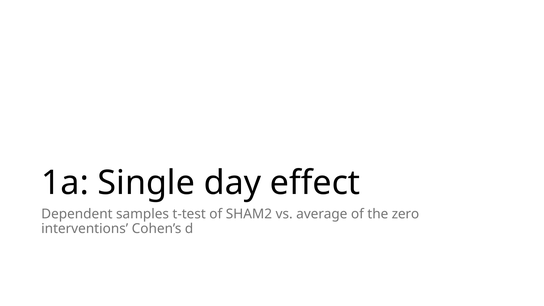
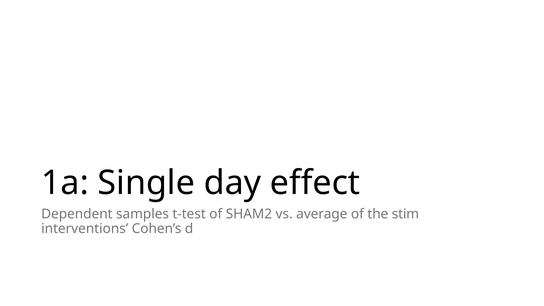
zero: zero -> stim (405, 214)
